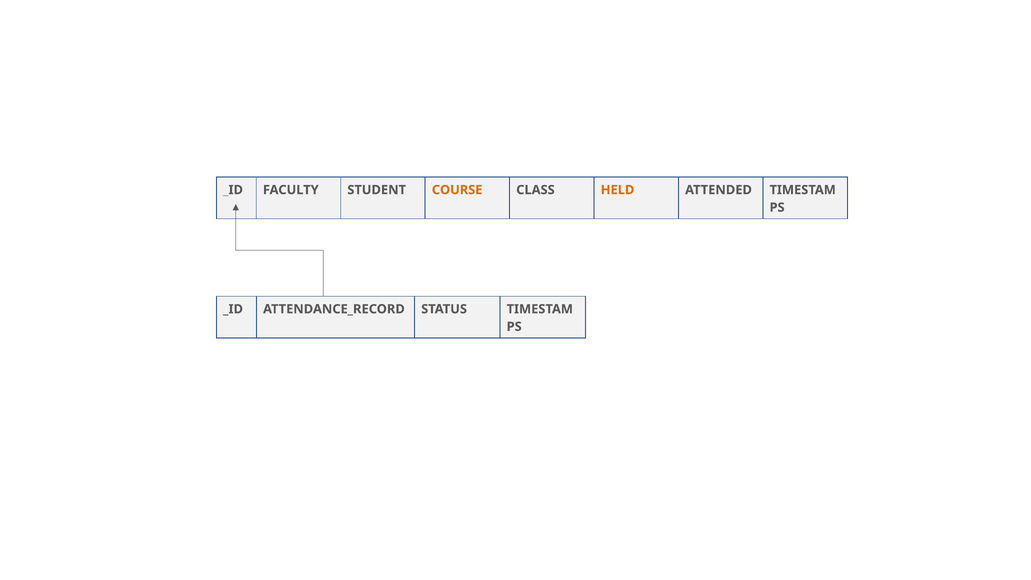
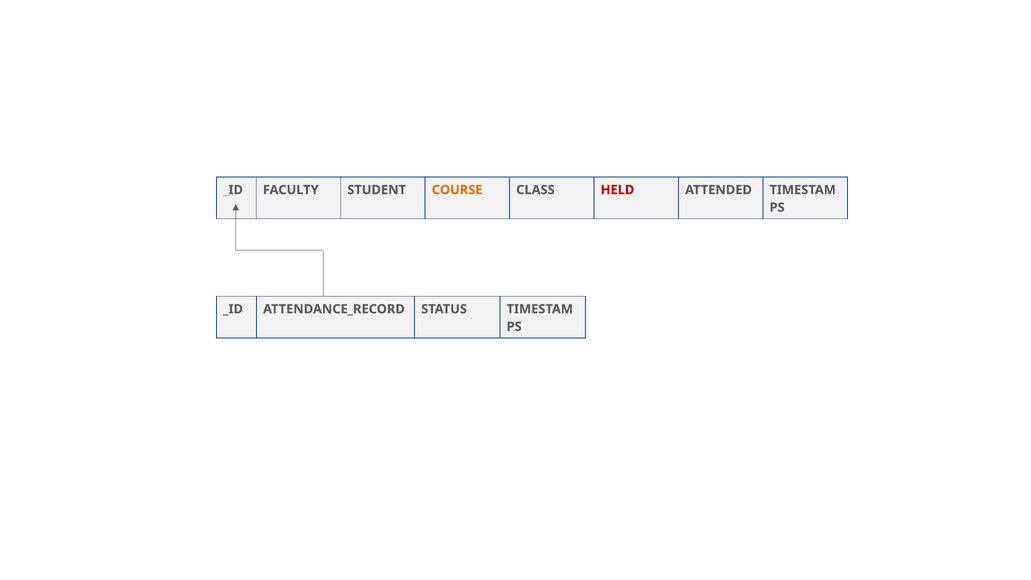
HELD colour: orange -> red (617, 190)
